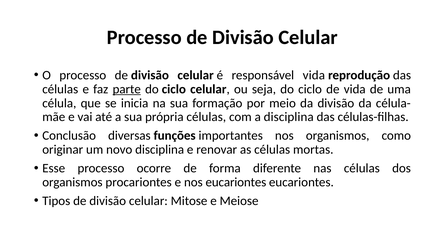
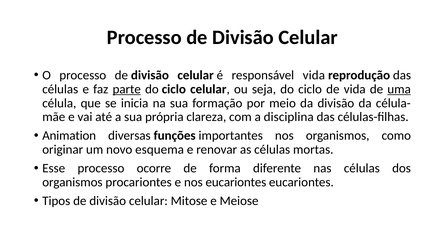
uma underline: none -> present (399, 89)
própria células: células -> clareza (206, 117)
Conclusão: Conclusão -> Animation (69, 136)
novo disciplina: disciplina -> esquema (160, 150)
